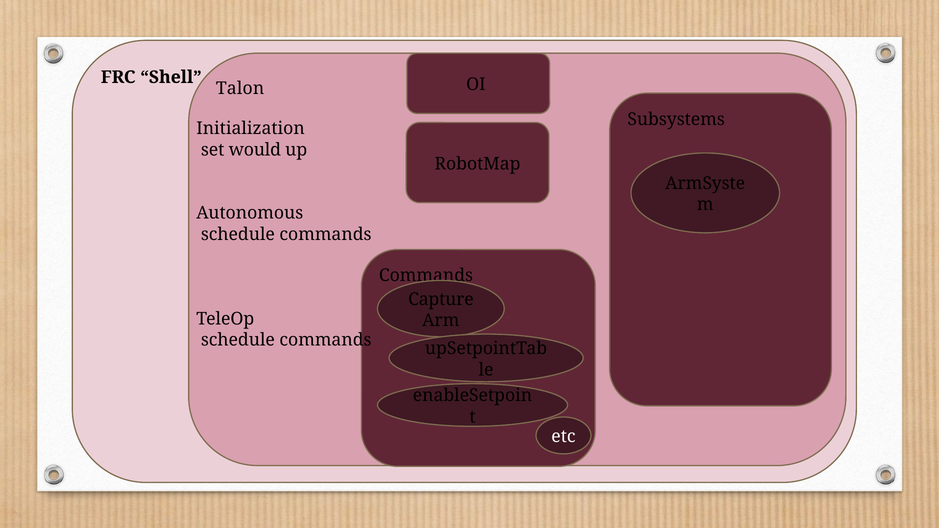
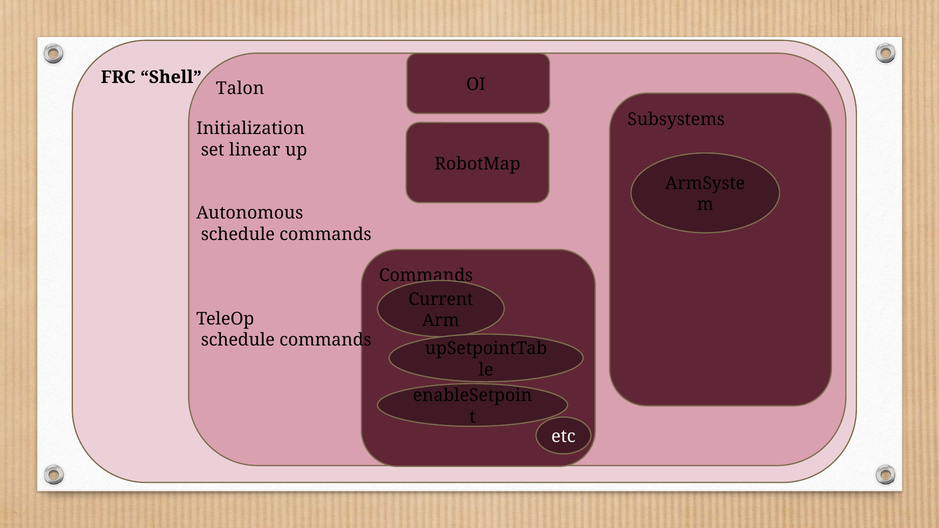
would: would -> linear (255, 150)
Capture: Capture -> Current (441, 299)
